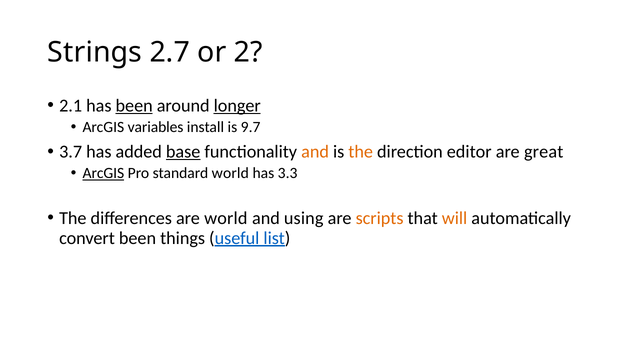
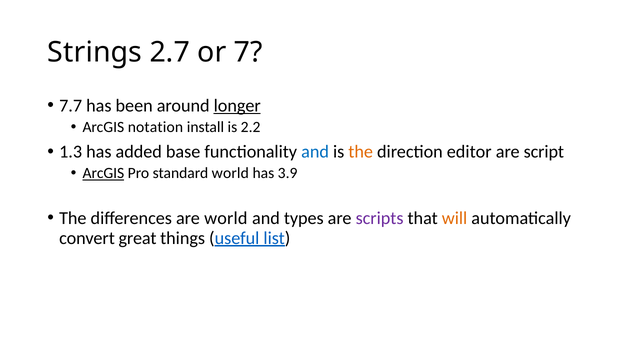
2: 2 -> 7 (248, 52)
2.1: 2.1 -> 7.7 (71, 105)
been underline: present -> none (134, 105)
variables: variables -> notation (155, 127)
9.7: 9.7 -> 2.2 (251, 127)
3.7: 3.7 -> 1.3 (71, 152)
base underline: present -> none (183, 152)
and colour: orange -> blue (315, 152)
great: great -> script (544, 152)
3.3: 3.3 -> 3.9 (288, 173)
using: using -> types (304, 218)
scripts colour: orange -> purple (380, 218)
convert been: been -> great (138, 238)
